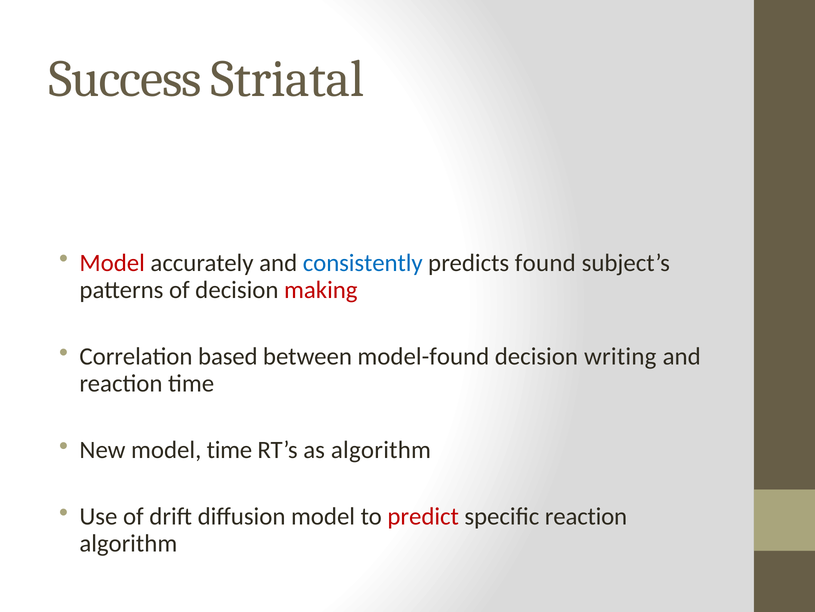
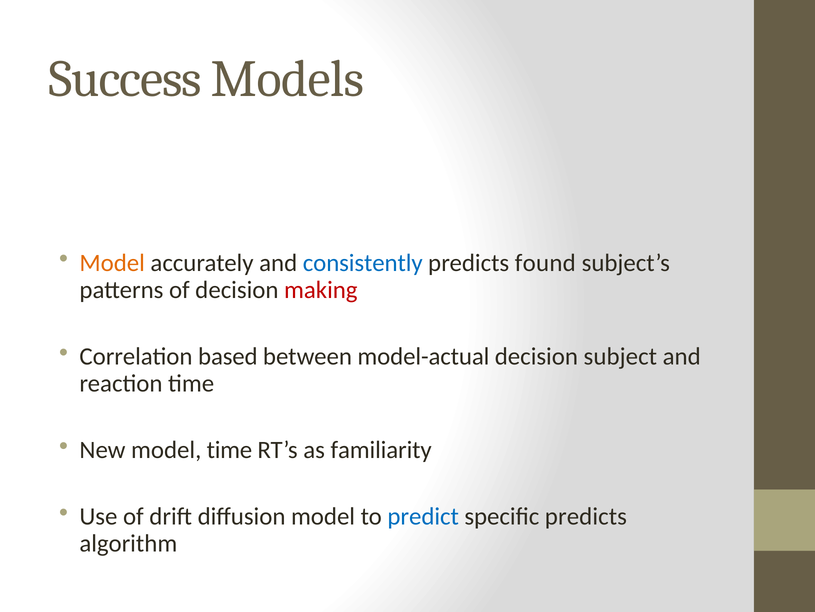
Striatal: Striatal -> Models (288, 79)
Model colour: red -> orange (112, 263)
model-found: model-found -> model-actual (423, 356)
writing: writing -> subject (620, 356)
as algorithm: algorithm -> familiarity (381, 450)
predict colour: red -> blue (423, 516)
specific reaction: reaction -> predicts (586, 516)
